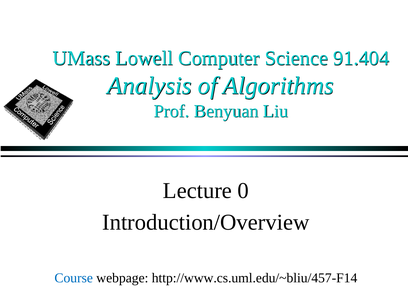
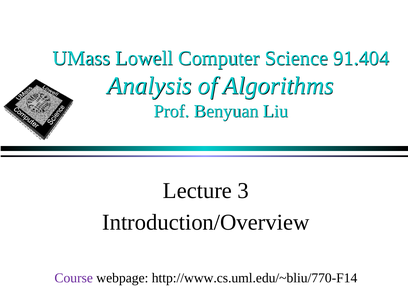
0: 0 -> 3 (243, 191)
Course colour: blue -> purple (74, 278)
http://www.cs.uml.edu/~bliu/457-F14: http://www.cs.uml.edu/~bliu/457-F14 -> http://www.cs.uml.edu/~bliu/770-F14 (255, 278)
